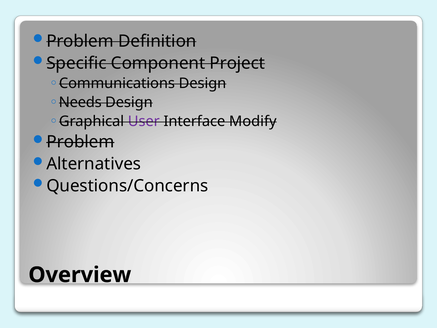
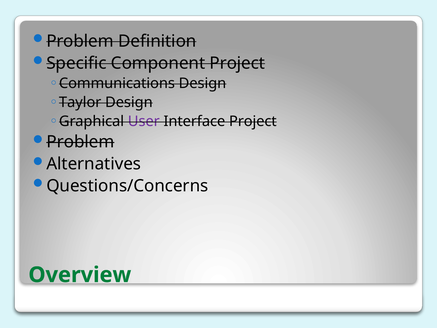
Needs: Needs -> Taylor (80, 102)
Interface Modify: Modify -> Project (253, 121)
Overview colour: black -> green (80, 275)
